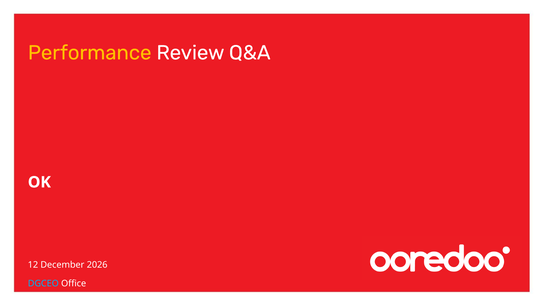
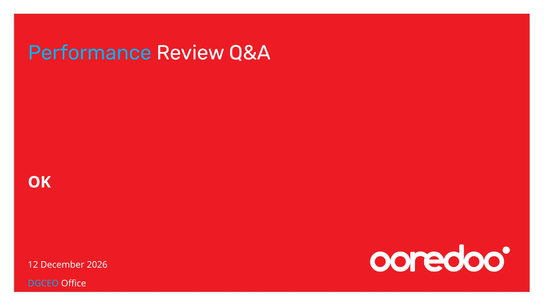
Performance colour: yellow -> light blue (90, 53)
